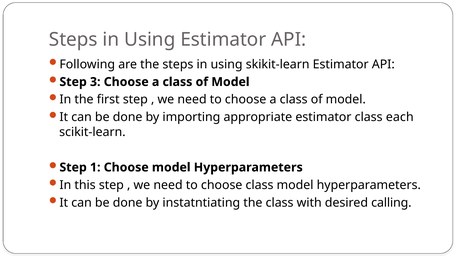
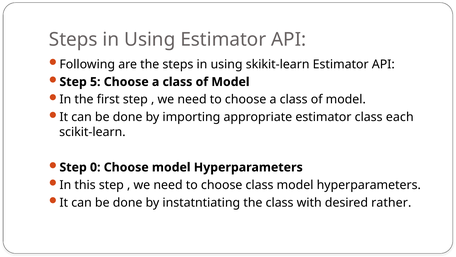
3: 3 -> 5 (95, 82)
1: 1 -> 0 (95, 167)
calling: calling -> rather (391, 202)
